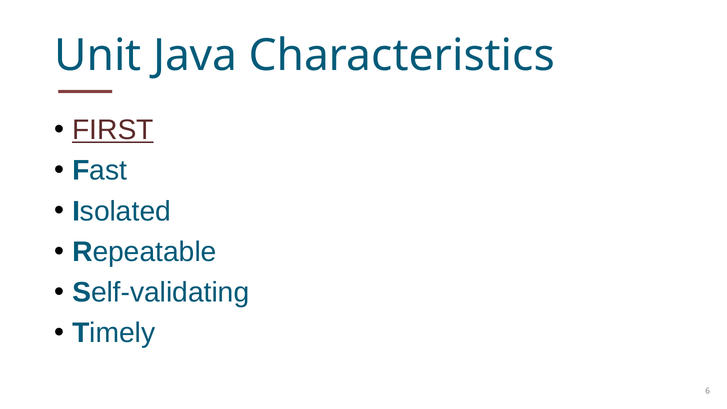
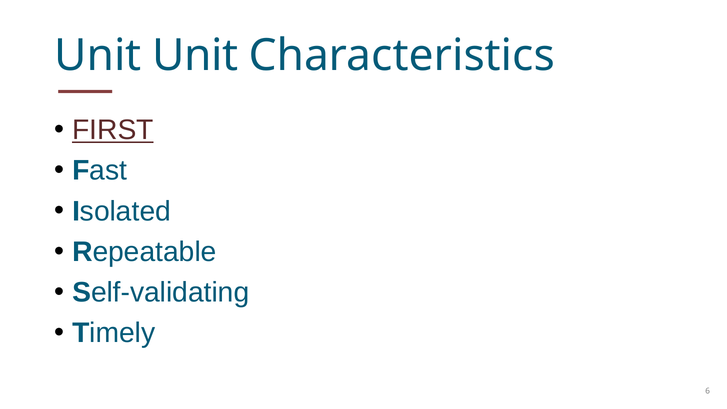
Unit Java: Java -> Unit (195, 55)
